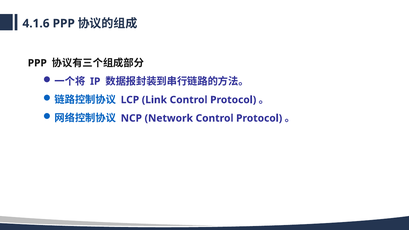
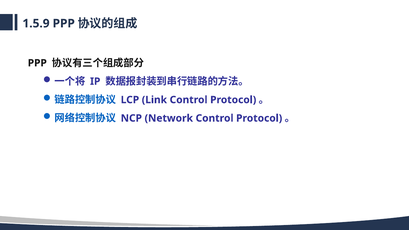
4.1.6: 4.1.6 -> 1.5.9 (36, 23)
